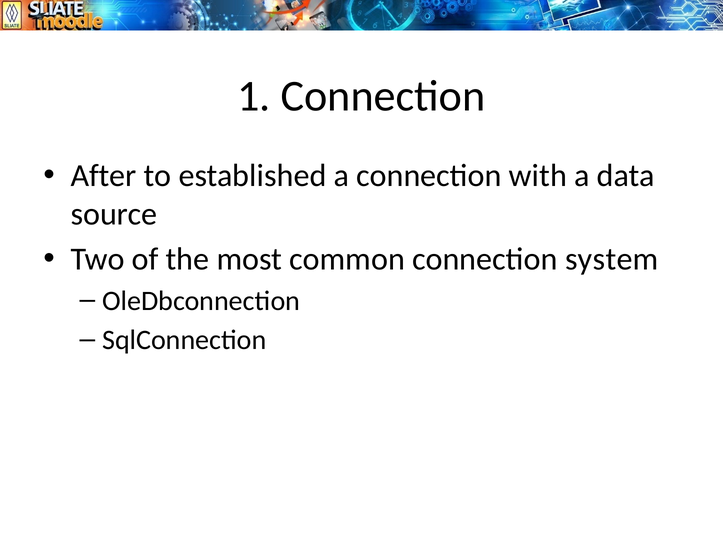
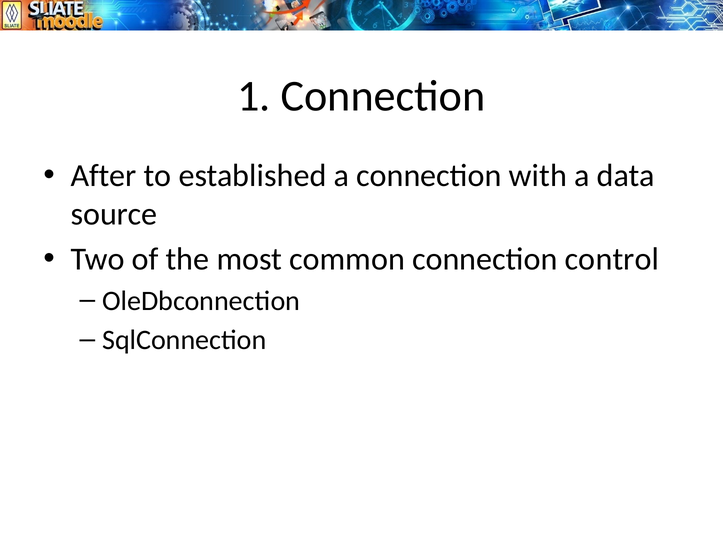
system: system -> control (612, 259)
